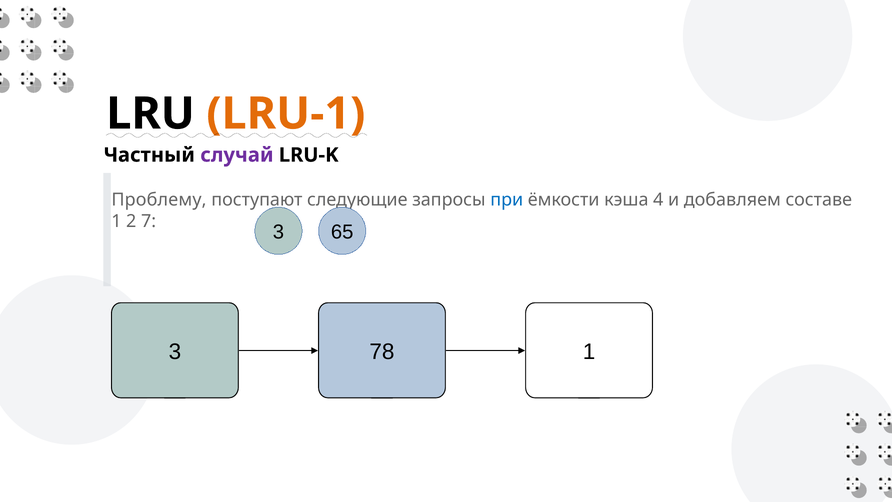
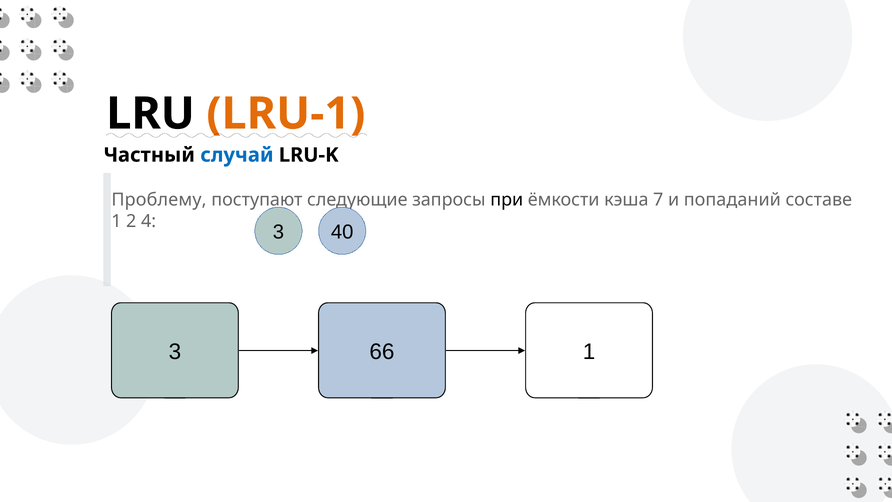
случай colour: purple -> blue (237, 155)
при colour: blue -> black (507, 200)
4: 4 -> 7 (658, 200)
добавляем: добавляем -> попаданий (732, 200)
7: 7 -> 4 (149, 221)
65: 65 -> 40 (342, 232)
78: 78 -> 66 (382, 352)
